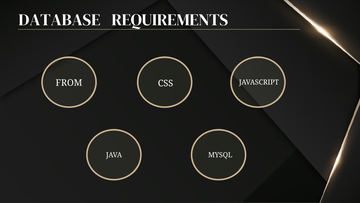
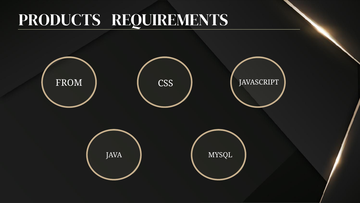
DATABASE: DATABASE -> PRODUCTS (60, 20)
